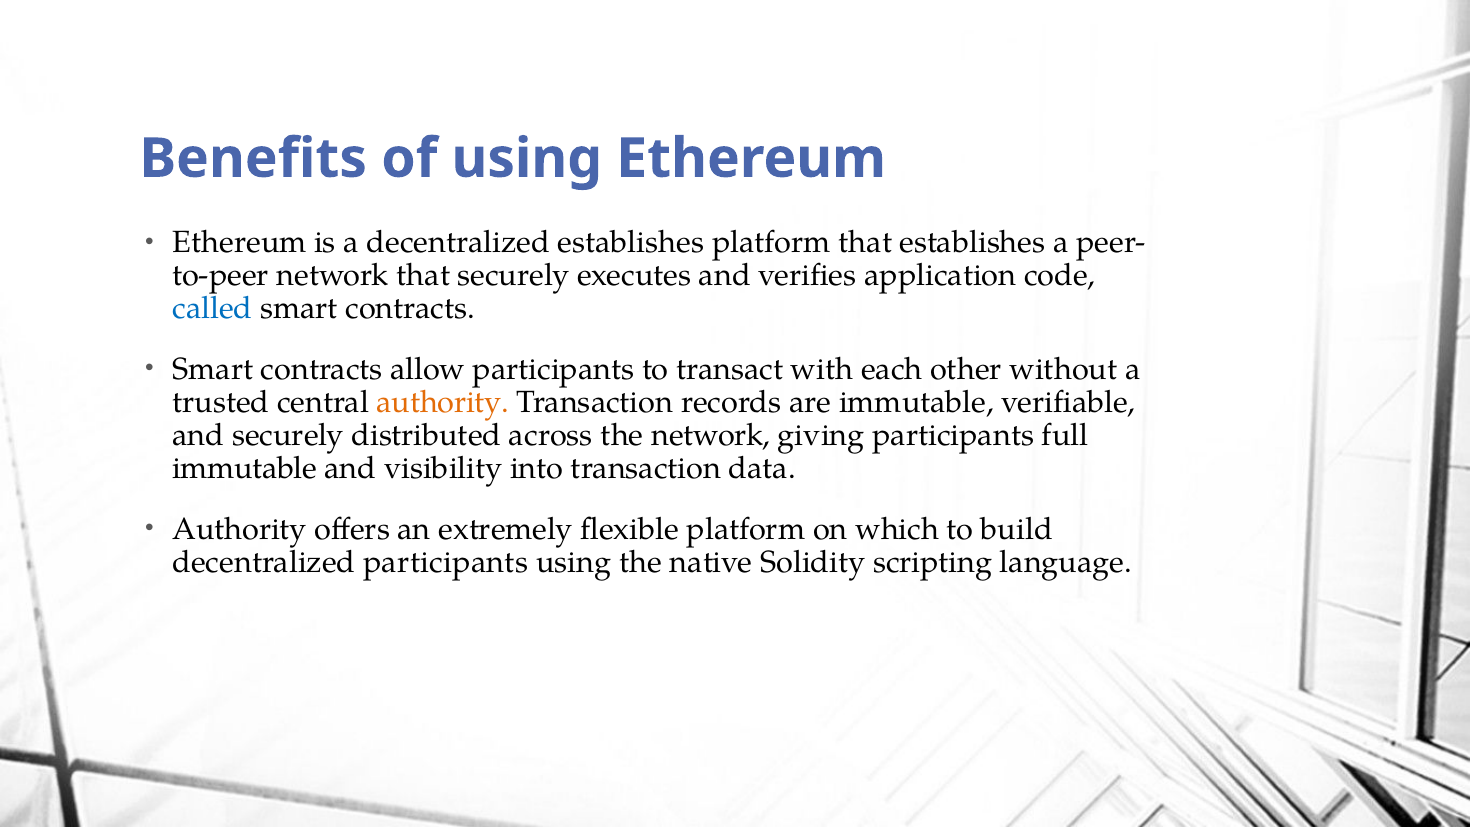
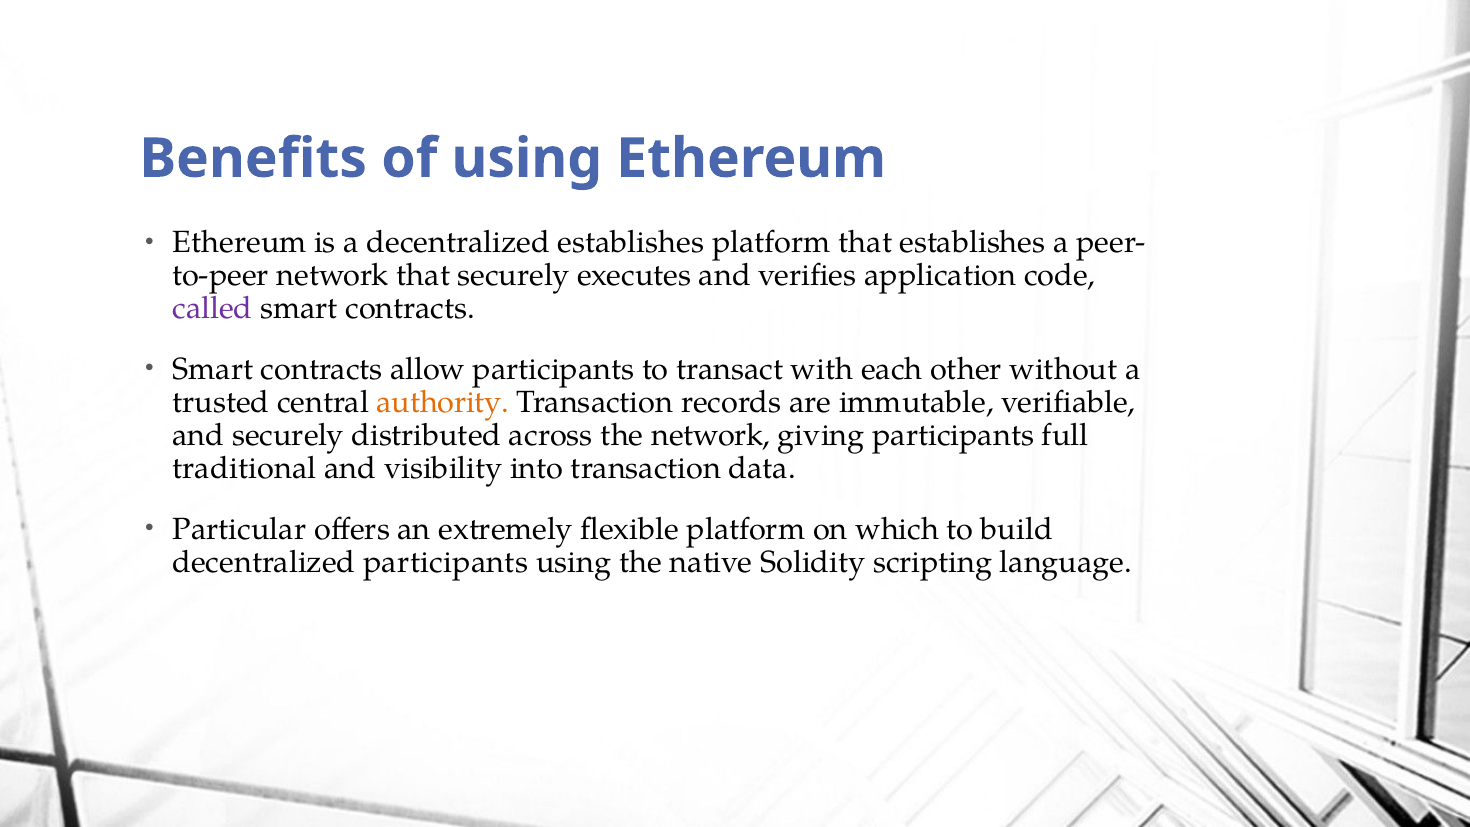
called colour: blue -> purple (213, 309)
immutable: immutable -> traditional (245, 469)
Authority: Authority -> Particular (240, 529)
